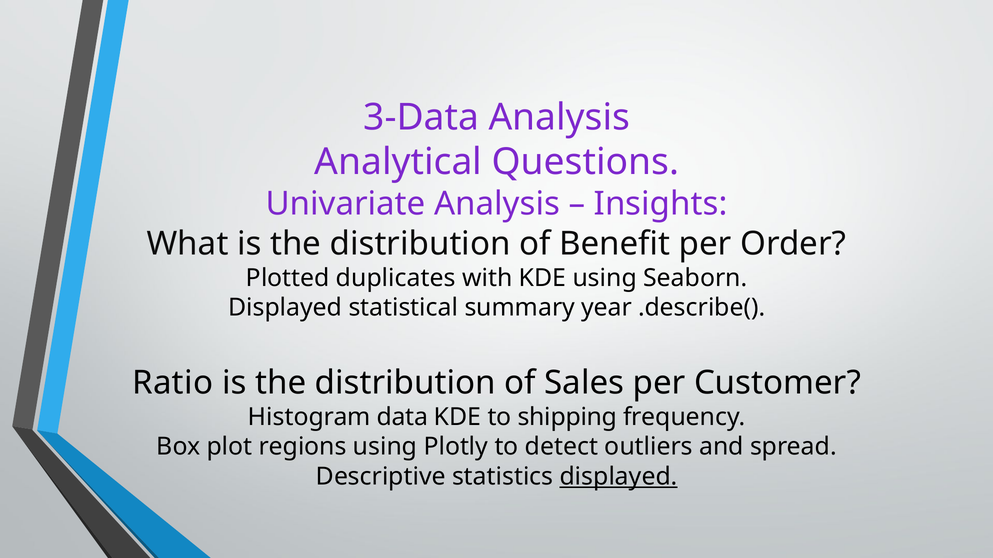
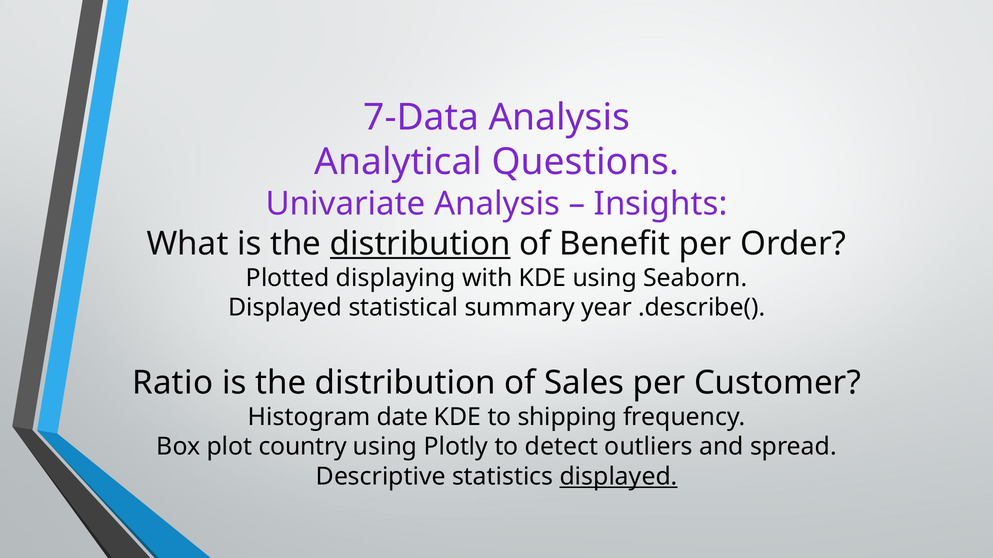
3-Data: 3-Data -> 7-Data (421, 118)
distribution underline: none -> present (420, 244)
duplicates: duplicates -> displaying (396, 278)
data: data -> date (402, 417)
regions: regions -> country (303, 447)
